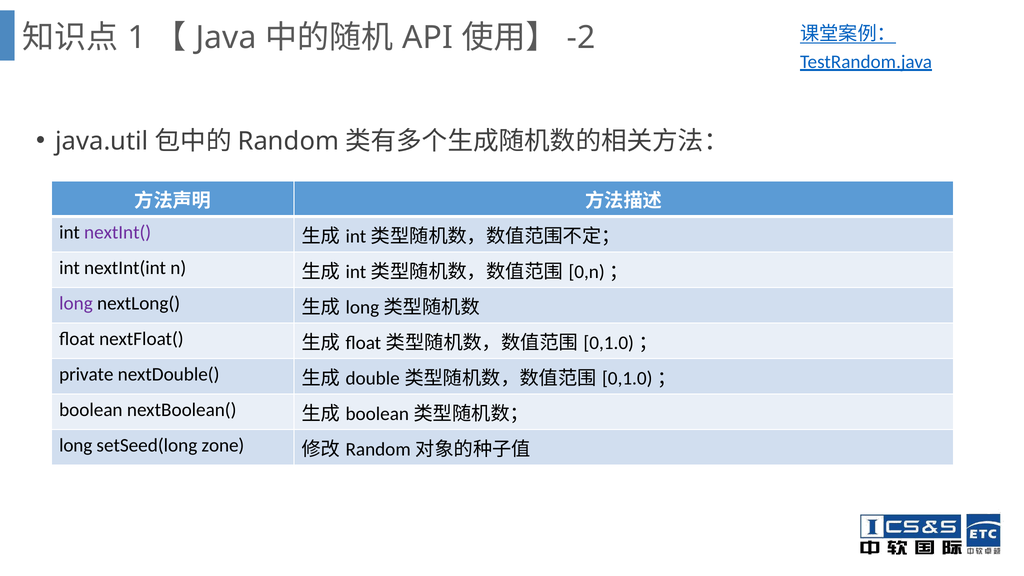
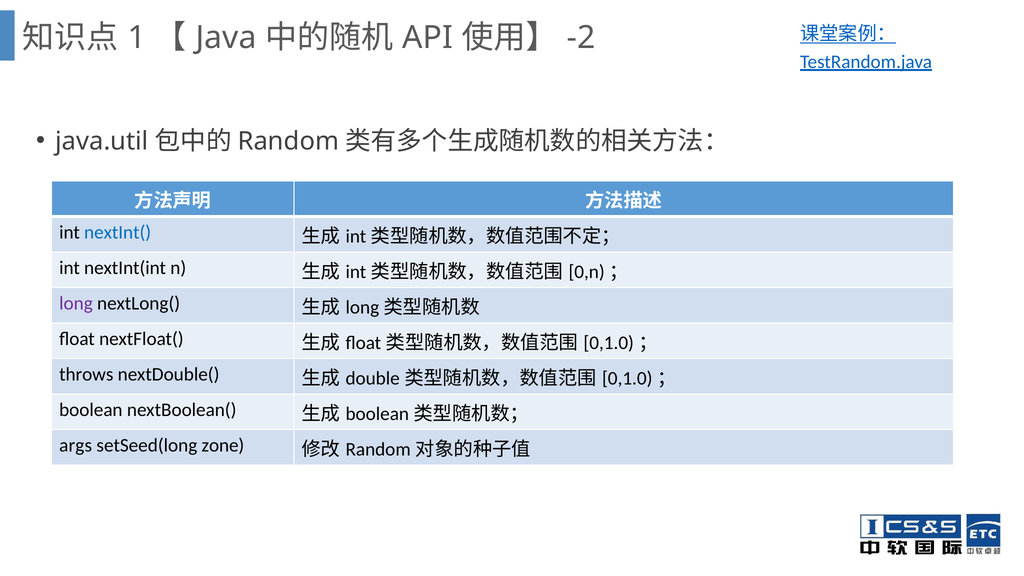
nextInt( colour: purple -> blue (118, 232)
private: private -> throws (86, 374)
long: long -> args (76, 445)
